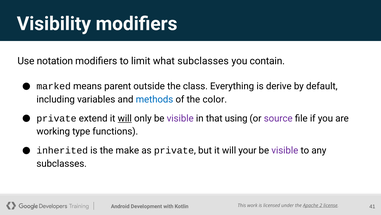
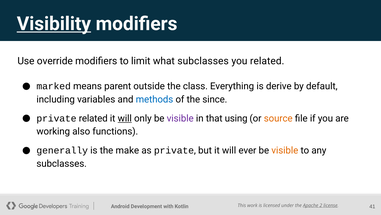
Visibility underline: none -> present (54, 24)
notation: notation -> override (55, 61)
you contain: contain -> related (267, 61)
color: color -> since (215, 99)
private extend: extend -> related (93, 118)
source colour: purple -> orange (278, 118)
type: type -> also (81, 131)
inherited: inherited -> generally (62, 150)
your: your -> ever (247, 150)
visible colour: purple -> orange (285, 150)
